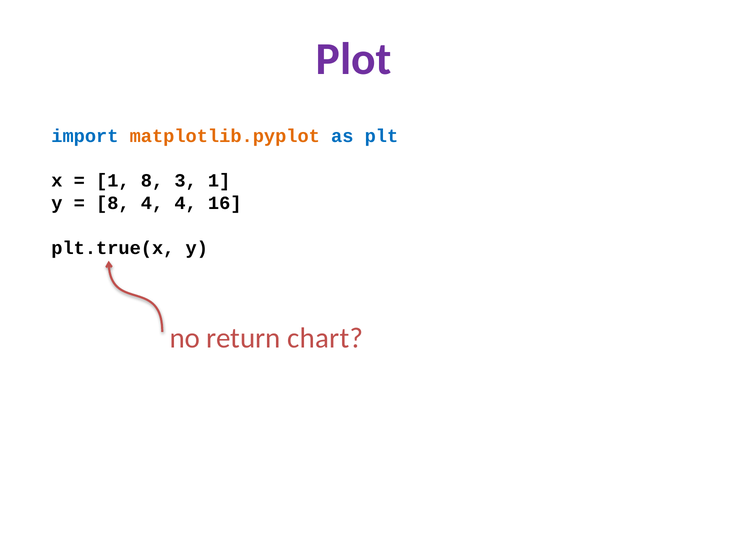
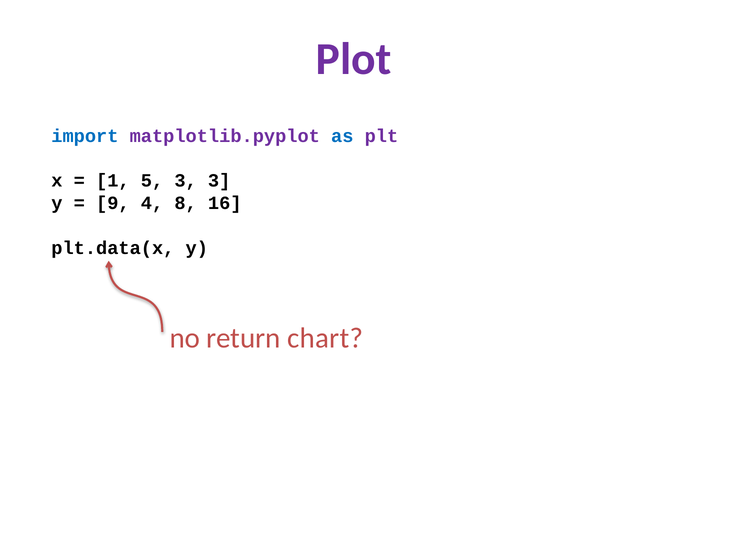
matplotlib.pyplot colour: orange -> purple (225, 136)
plt colour: blue -> purple (381, 136)
1 8: 8 -> 5 (152, 181)
3 1: 1 -> 3 (219, 181)
8: 8 -> 9 (113, 203)
4 4: 4 -> 8 (186, 203)
plt.true(x: plt.true(x -> plt.data(x (113, 248)
